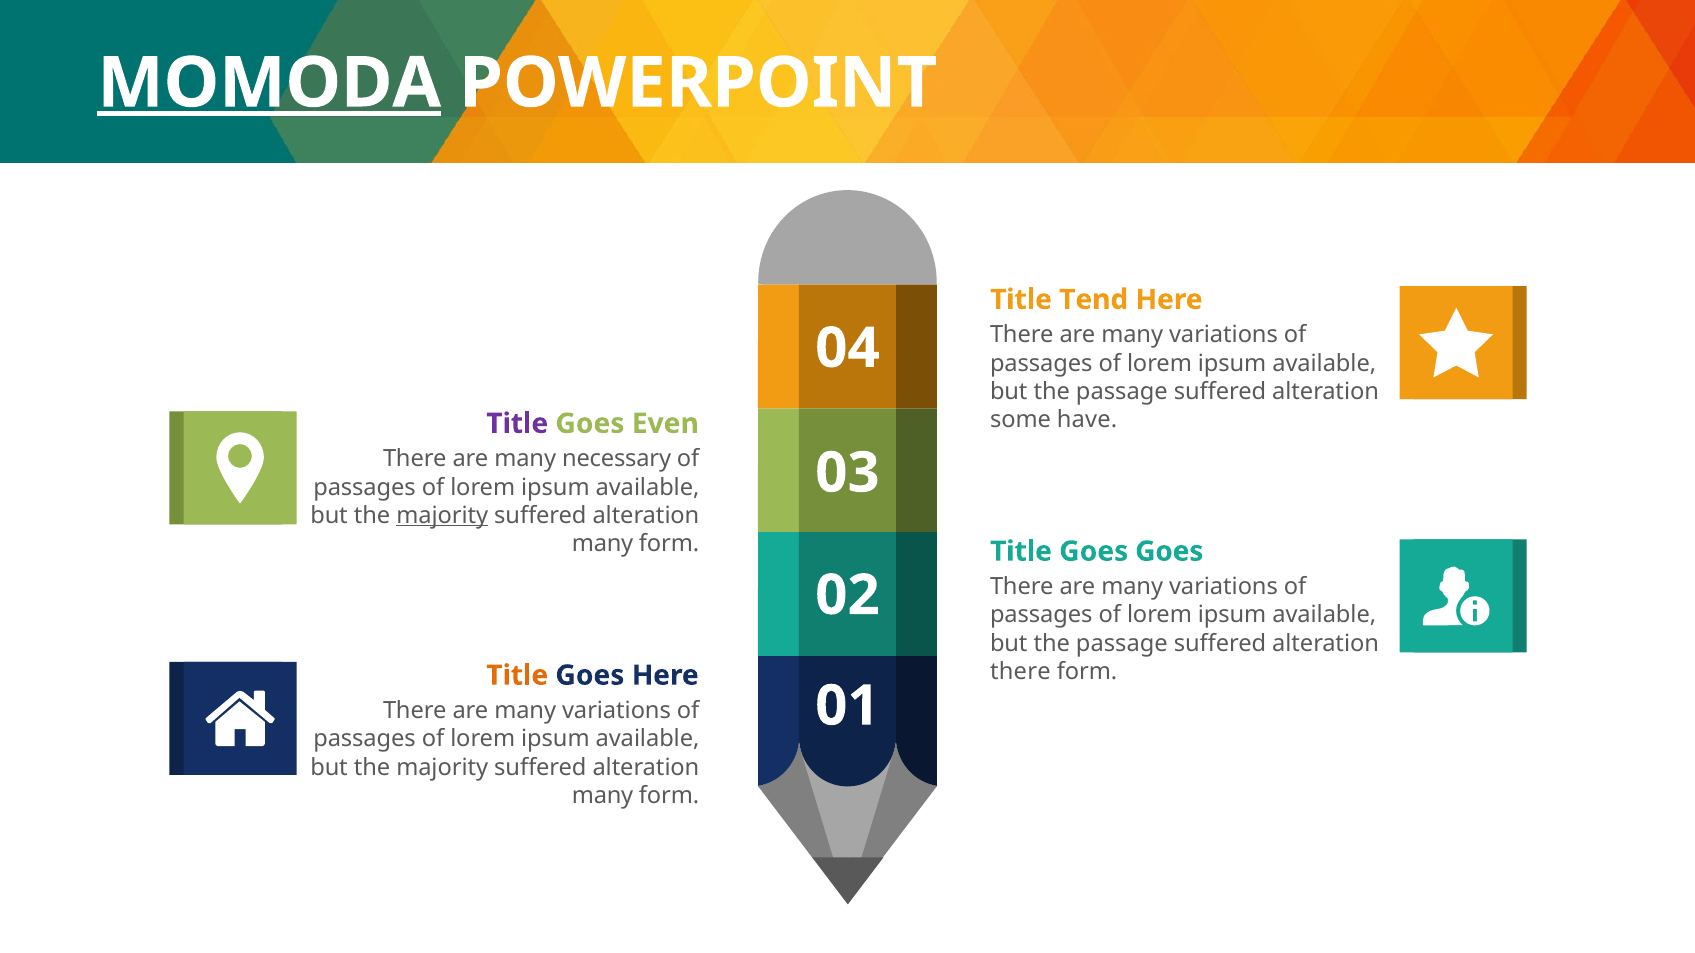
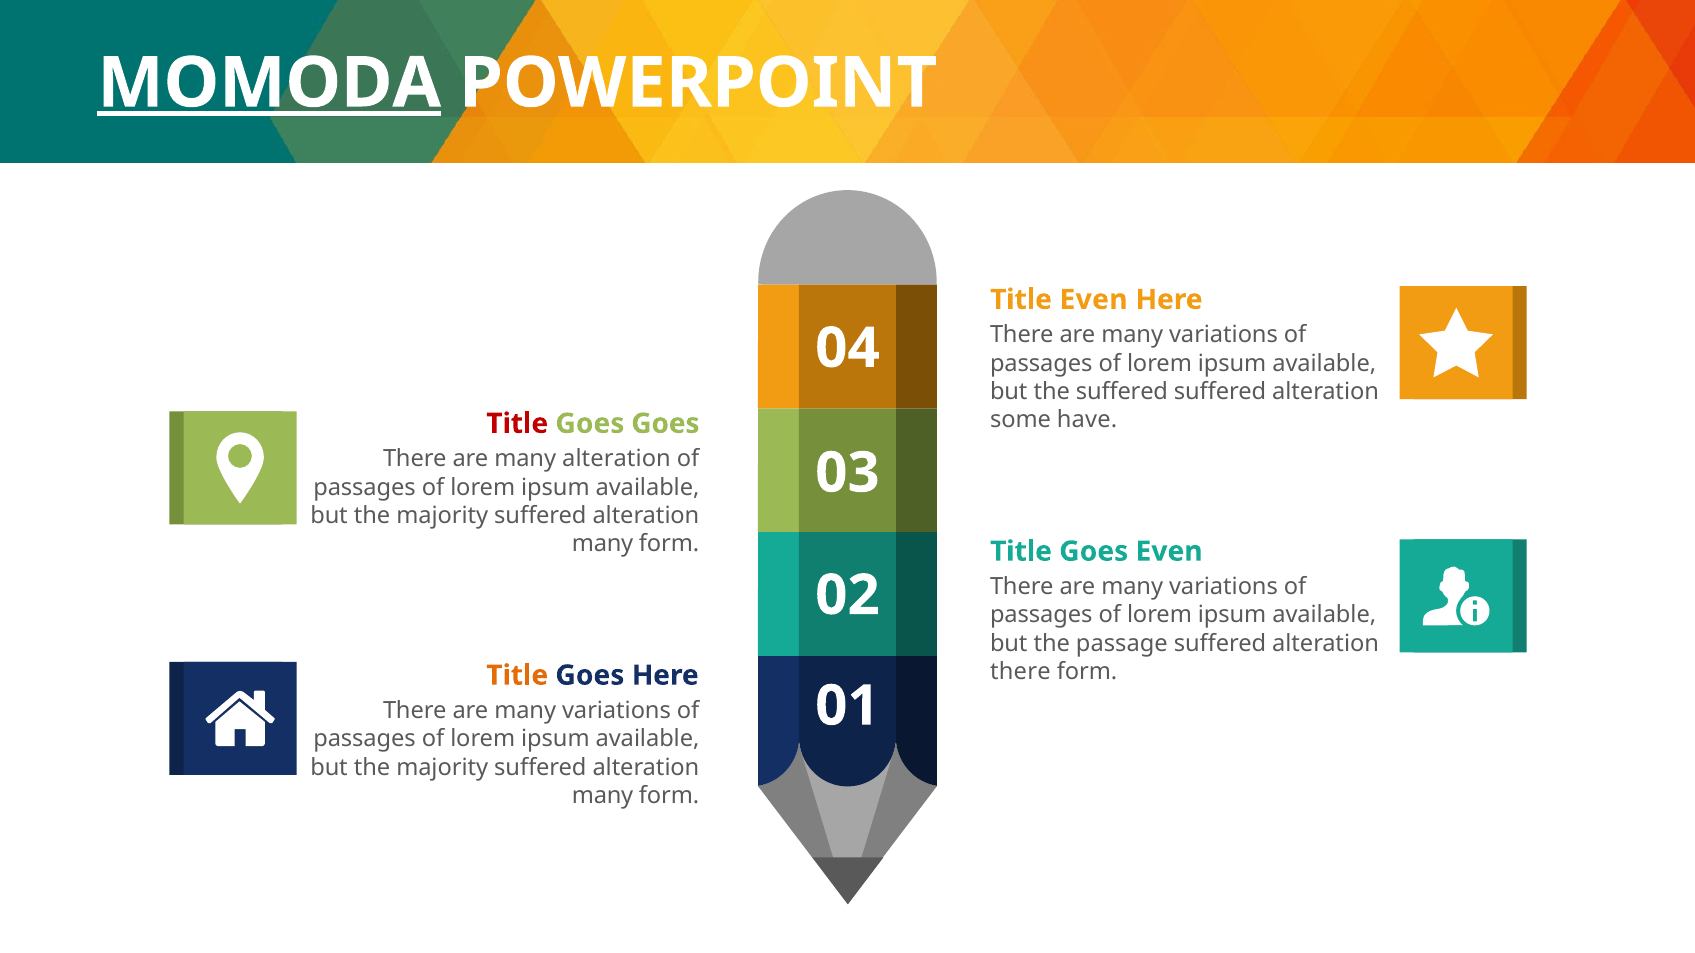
Title Tend: Tend -> Even (1094, 300)
passage: passage -> suffered (1122, 392)
Title colour: purple -> red (517, 424)
Goes Even: Even -> Goes (665, 424)
many necessary: necessary -> alteration (616, 459)
majority underline: present -> none (442, 516)
Goes Goes: Goes -> Even (1169, 552)
